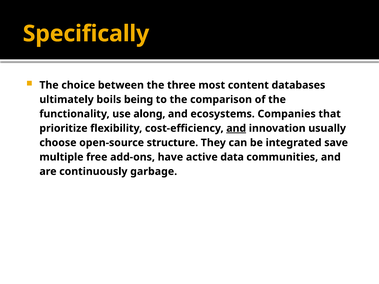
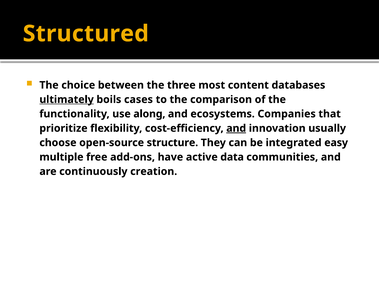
Specifically: Specifically -> Structured (86, 34)
ultimately underline: none -> present (67, 100)
being: being -> cases (138, 100)
save: save -> easy (336, 143)
garbage: garbage -> creation (154, 172)
